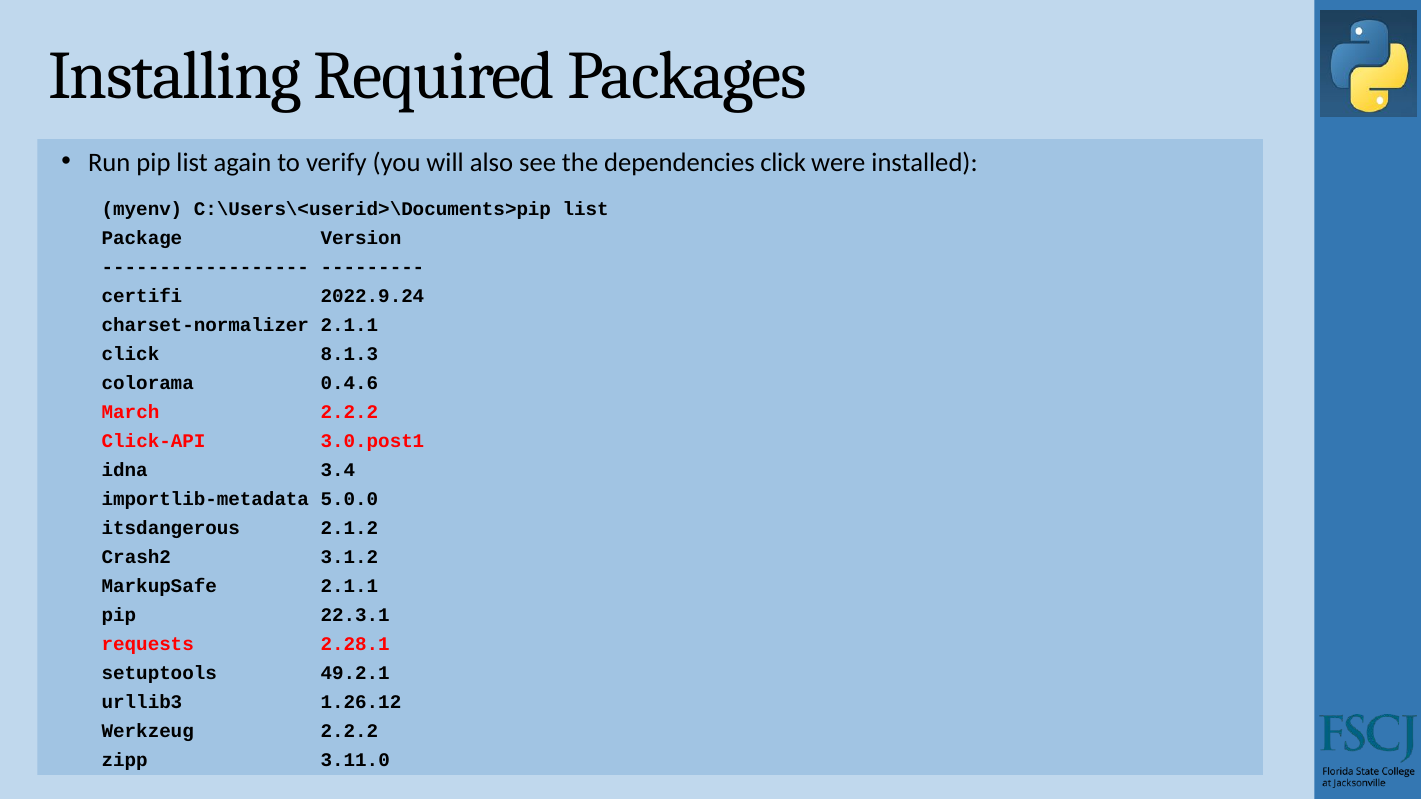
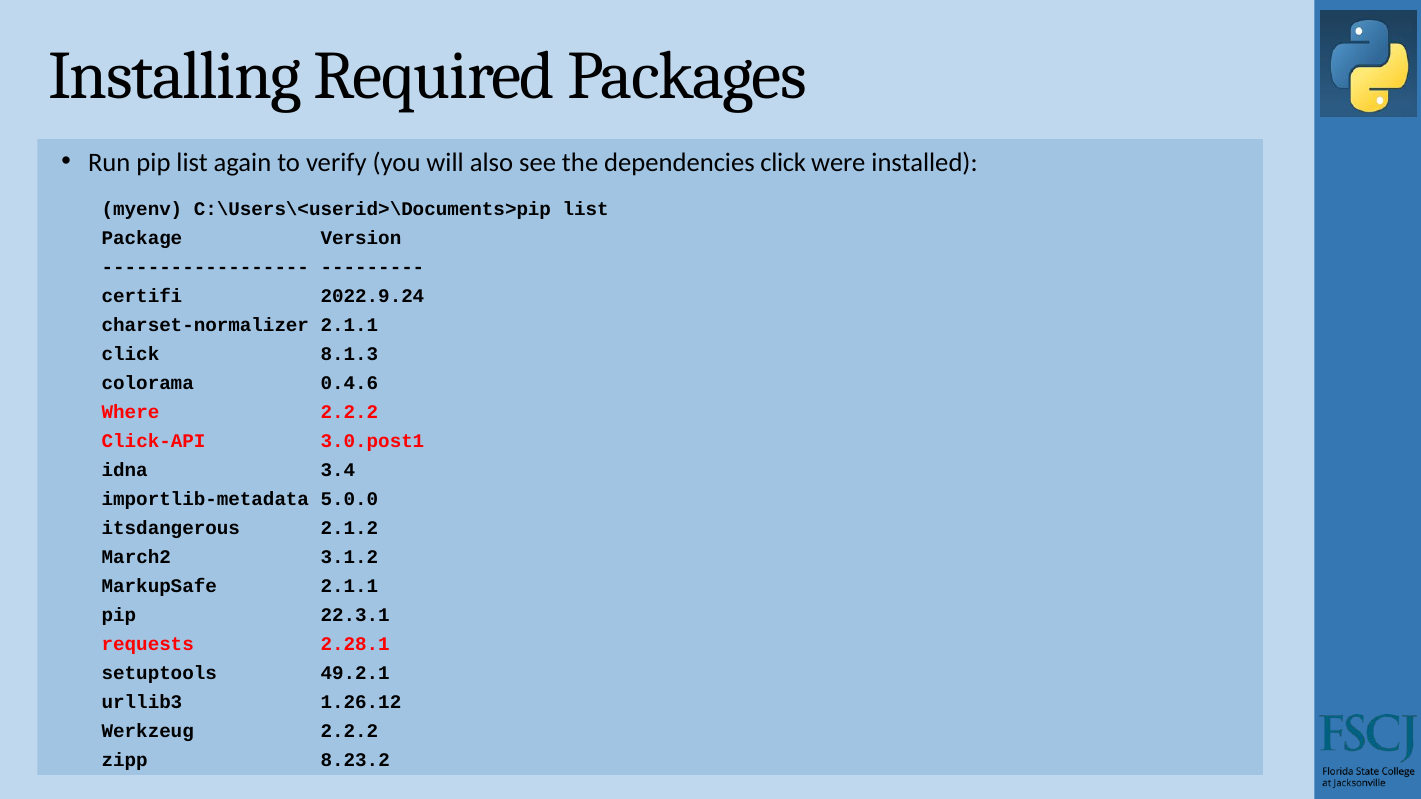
March: March -> Where (131, 412)
Crash2: Crash2 -> March2 (136, 557)
3.11.0: 3.11.0 -> 8.23.2 (355, 761)
